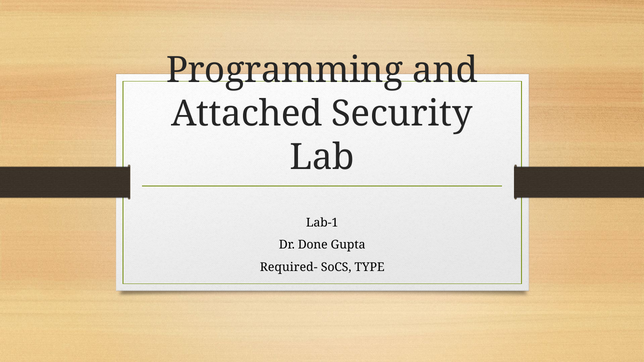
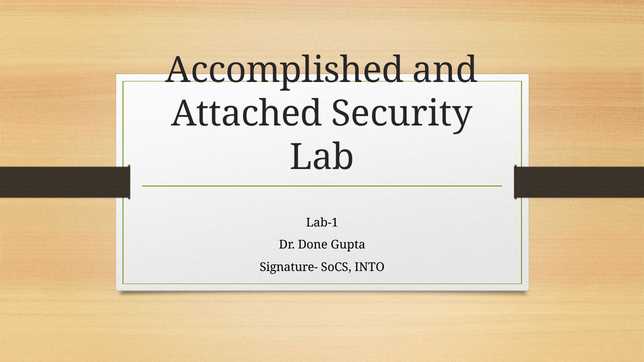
Programming: Programming -> Accomplished (285, 70)
Required-: Required- -> Signature- (289, 267)
TYPE: TYPE -> INTO (370, 267)
